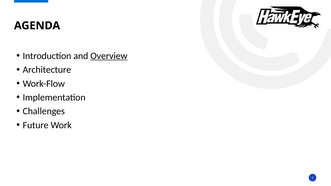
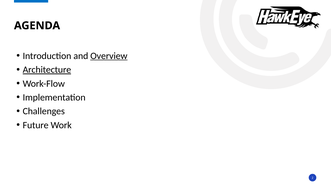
Architecture underline: none -> present (47, 70)
